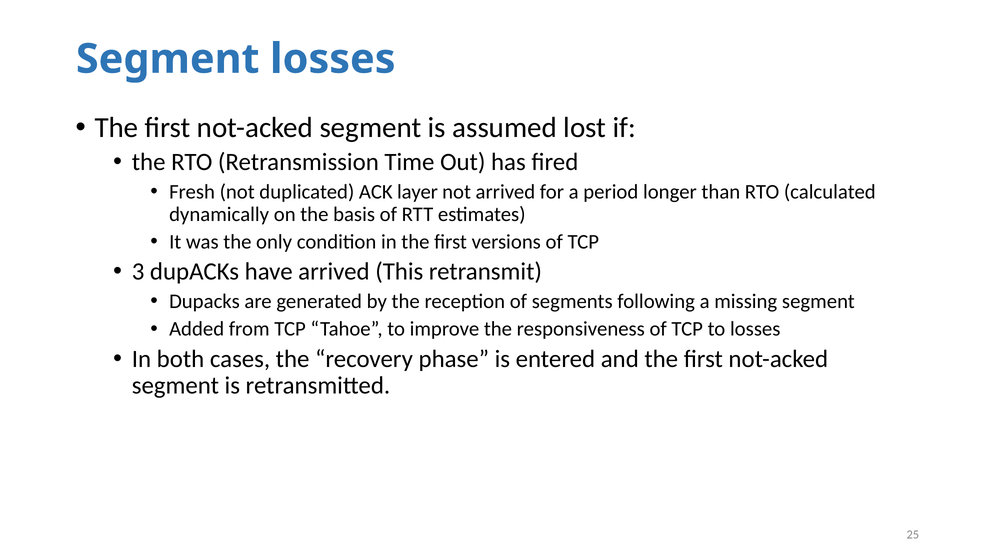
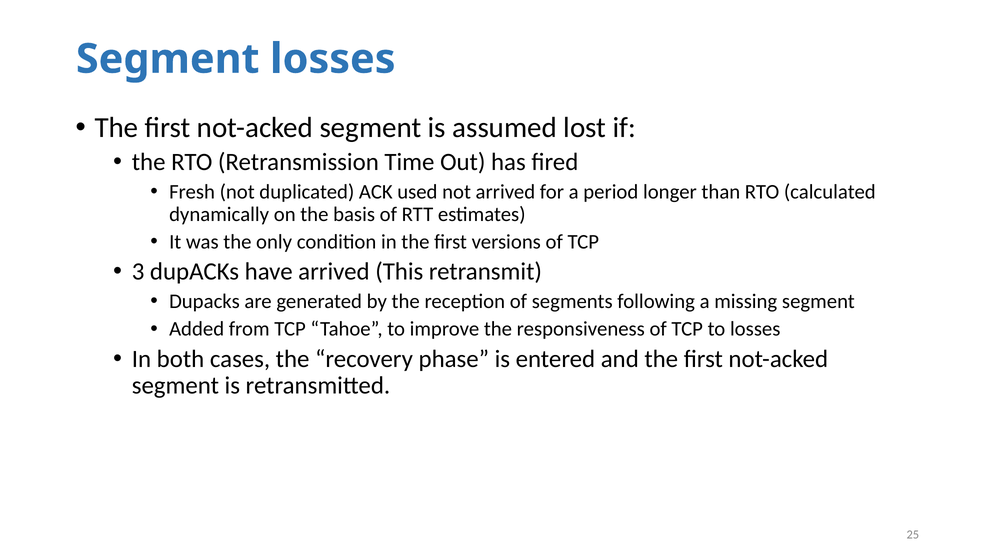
layer: layer -> used (417, 192)
